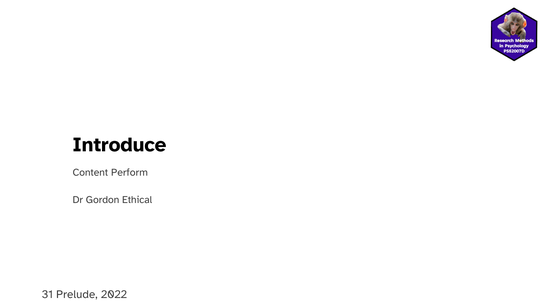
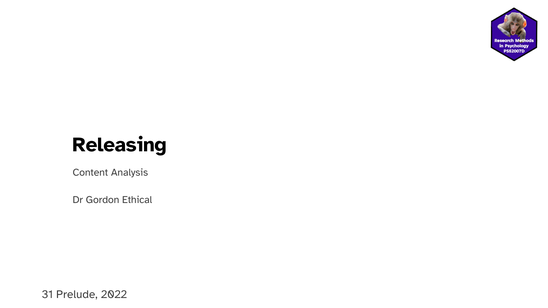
Introduce: Introduce -> Releasing (120, 145)
Perform: Perform -> Analysis (130, 173)
